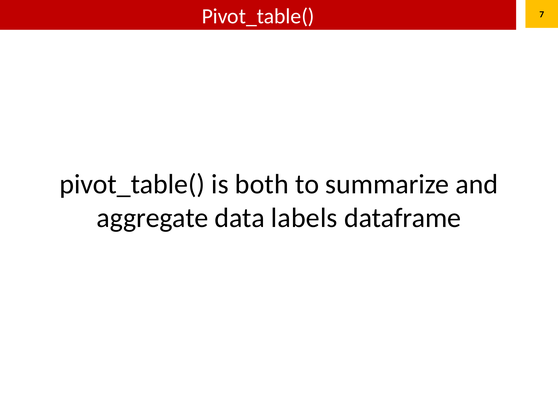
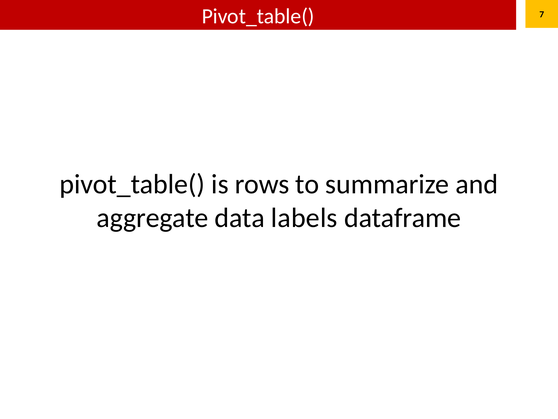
both: both -> rows (262, 184)
